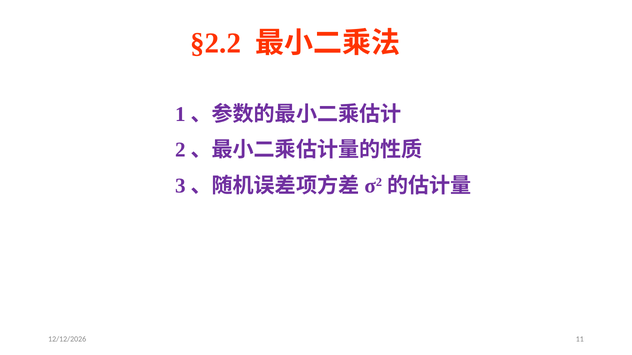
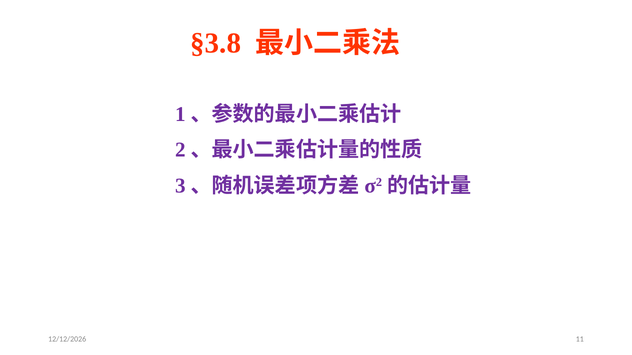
§2.2: §2.2 -> §3.8 (216, 43)
